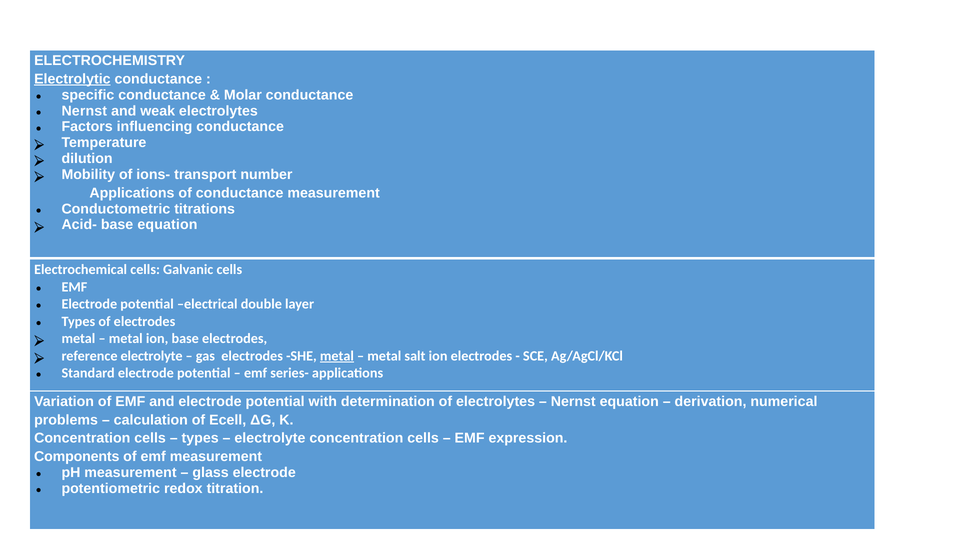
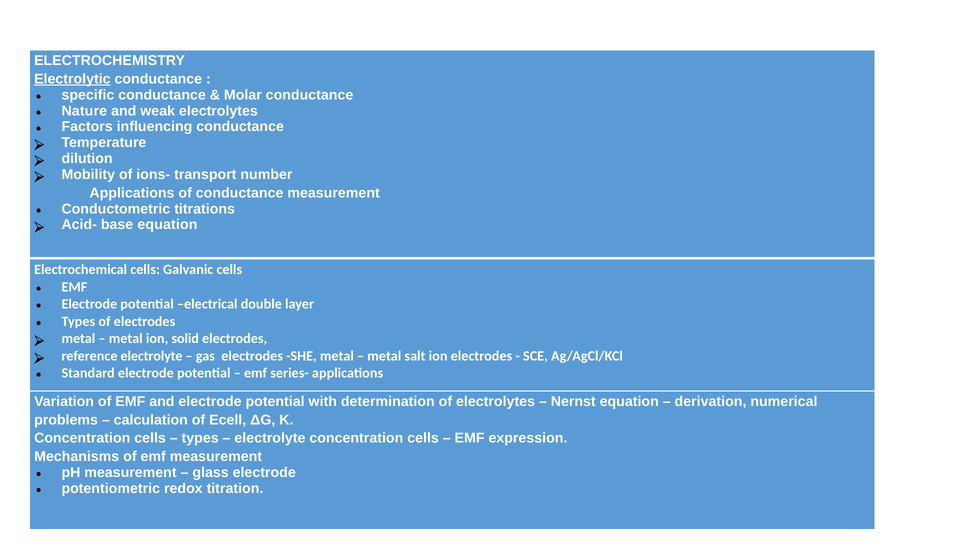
Nernst: Nernst -> Nature (84, 111)
ion base: base -> solid (185, 338)
metal underline: present -> none (337, 356)
Components: Components -> Mechanisms (77, 456)
